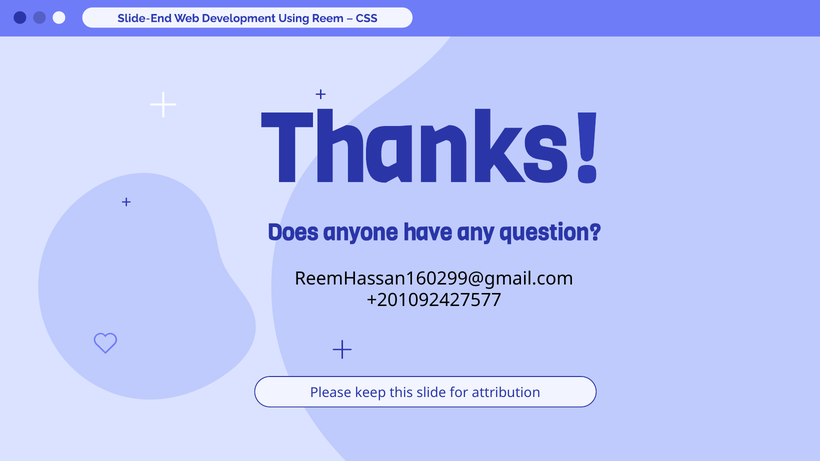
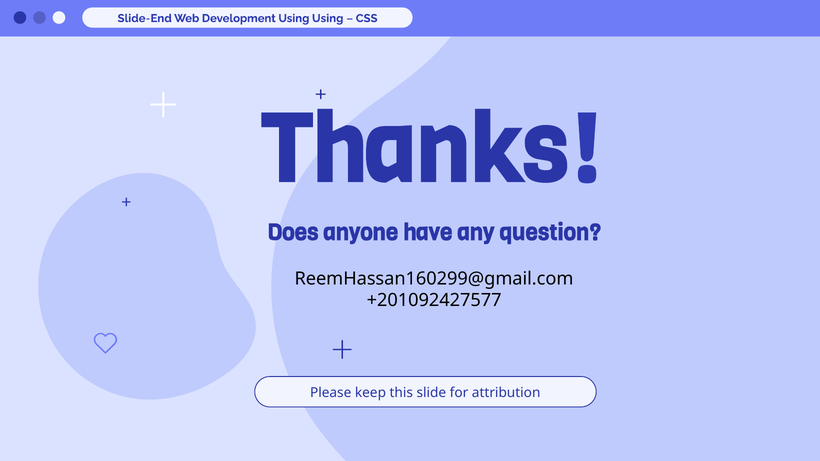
Using Reem: Reem -> Using (328, 18)
